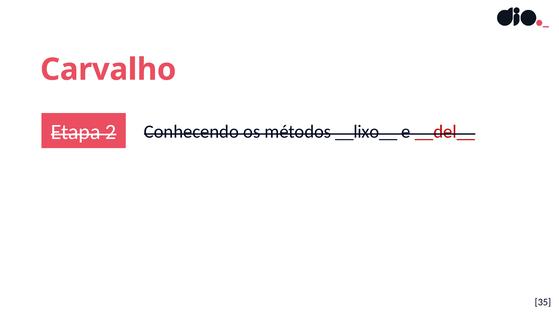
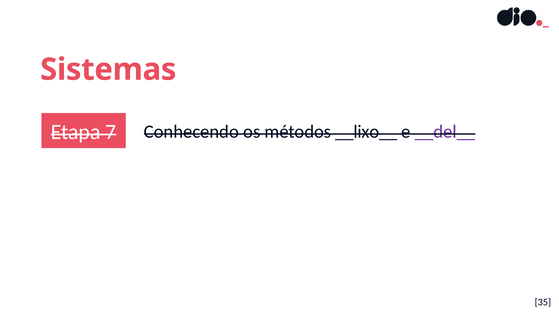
Carvalho: Carvalho -> Sistemas (108, 70)
2: 2 -> 7 (111, 132)
__del__ colour: red -> purple (445, 132)
